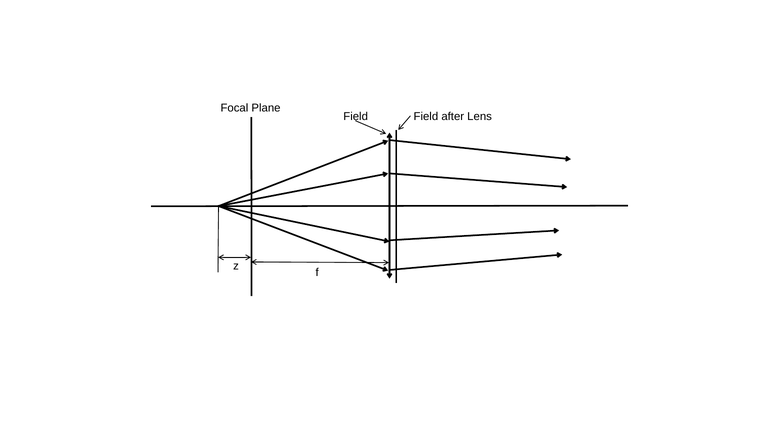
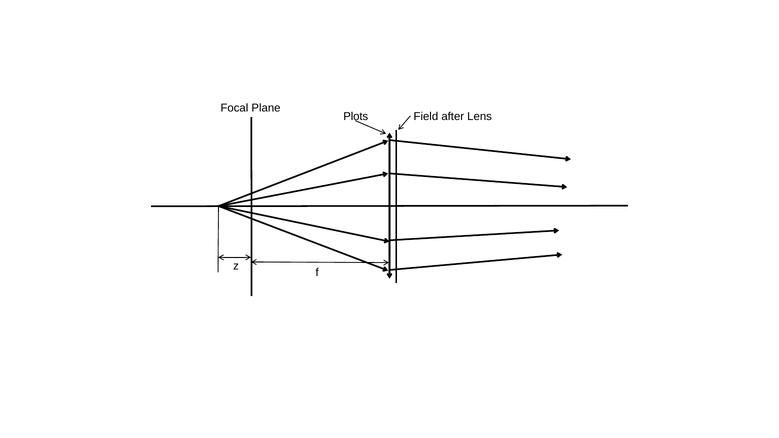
Field: Field -> Plots (356, 117)
